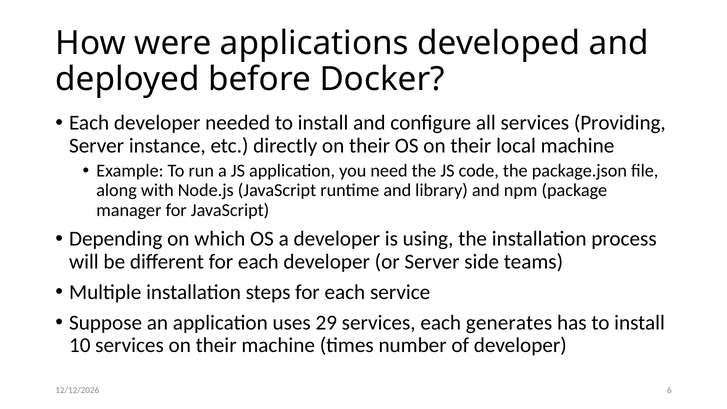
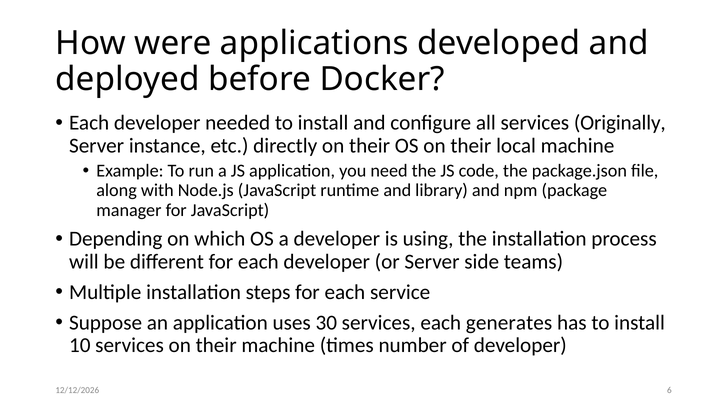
Providing: Providing -> Originally (620, 123)
29: 29 -> 30 (326, 323)
